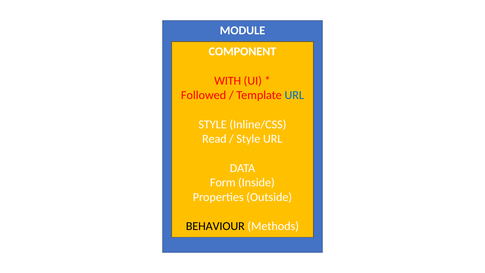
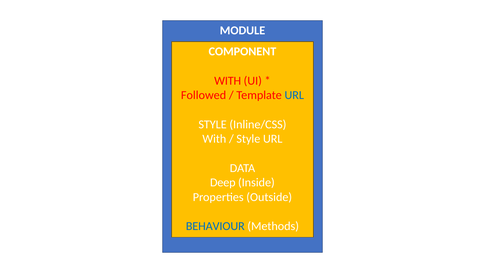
Read: Read -> With (214, 139)
Form: Form -> Deep (223, 182)
BEHAVIOUR colour: black -> blue (215, 226)
